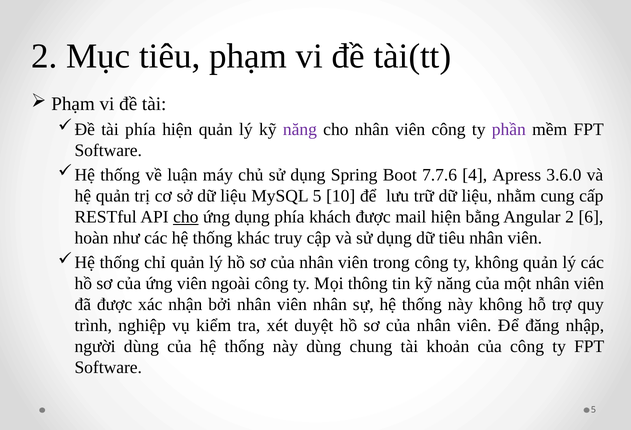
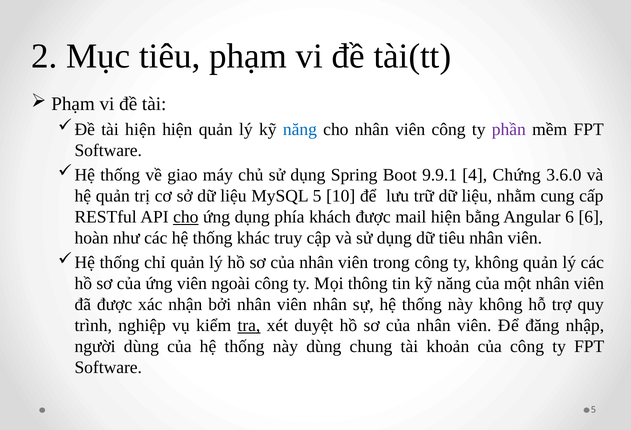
tài phía: phía -> hiện (140, 130)
năng colour: purple -> blue (300, 130)
luận: luận -> giao (182, 175)
7.7.6: 7.7.6 -> 9.9.1 (440, 175)
Apress: Apress -> Chứng (517, 175)
Angular 2: 2 -> 6 (570, 217)
tra underline: none -> present (249, 326)
